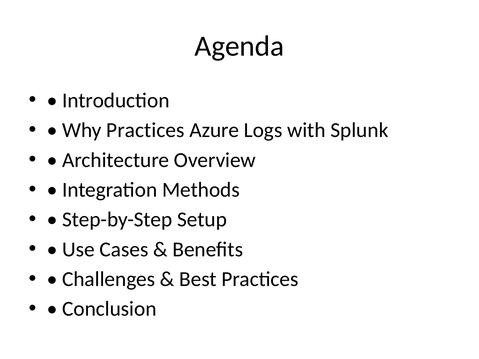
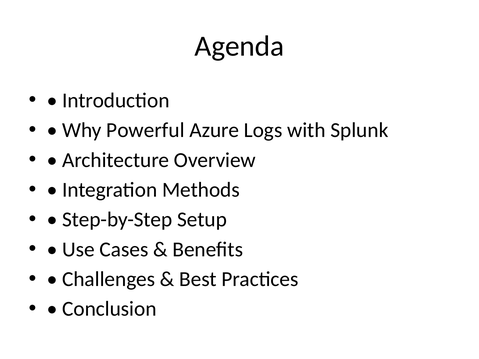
Why Practices: Practices -> Powerful (145, 130)
